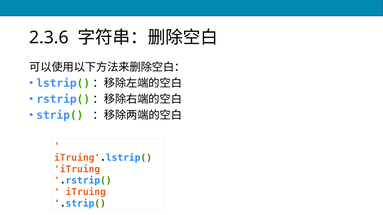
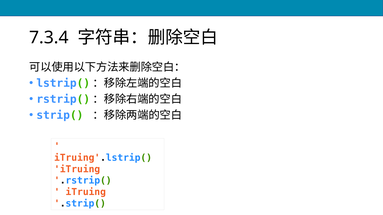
2.3.6: 2.3.6 -> 7.3.4 (49, 38)
